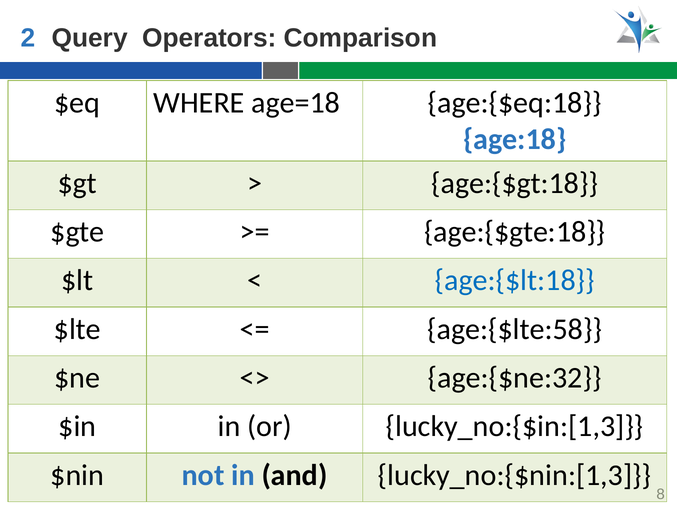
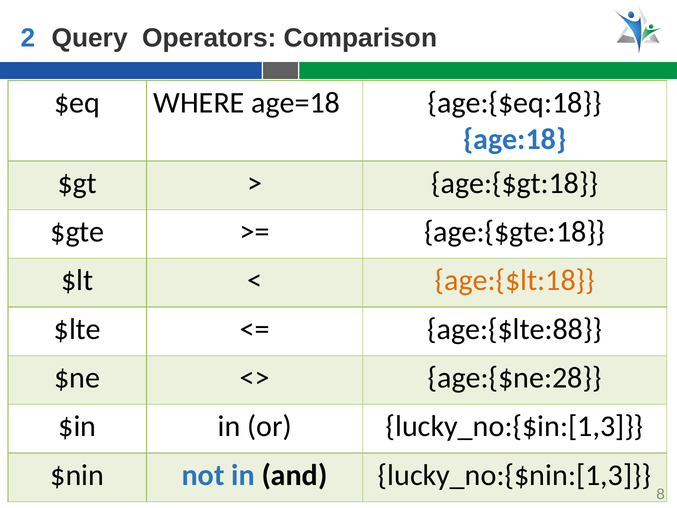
age:{$lt:18 colour: blue -> orange (515, 280)
age:{$lte:58: age:{$lte:58 -> age:{$lte:88 (515, 329)
age:{$ne:32: age:{$ne:32 -> age:{$ne:28 (515, 378)
